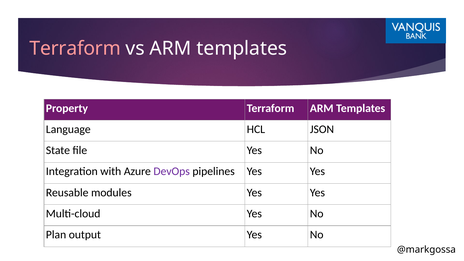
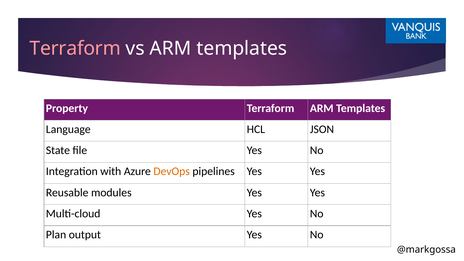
DevOps colour: purple -> orange (172, 171)
